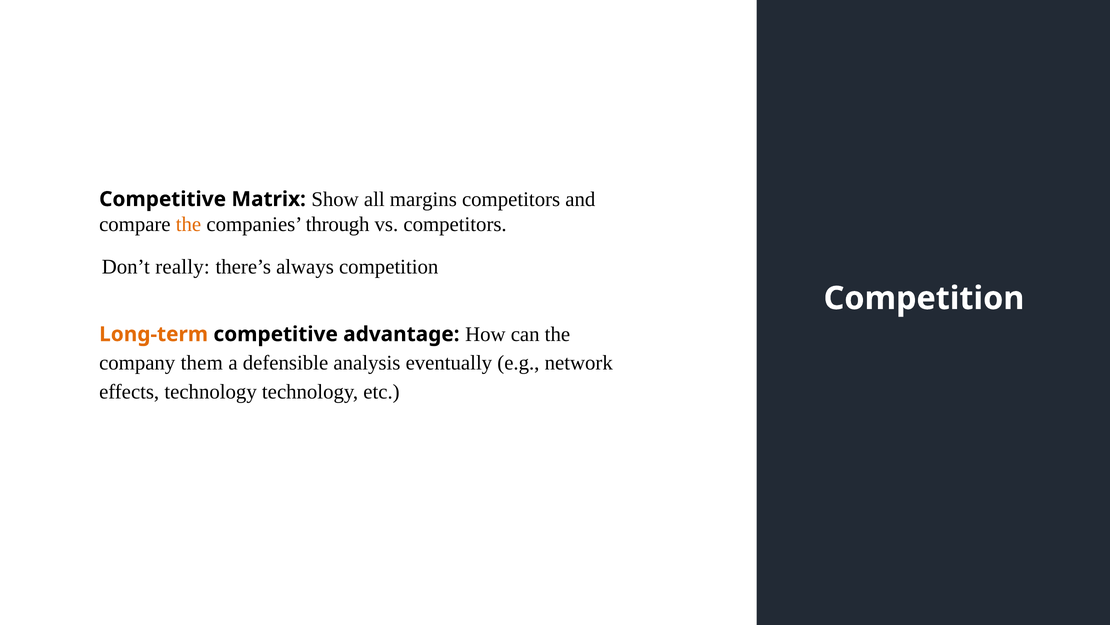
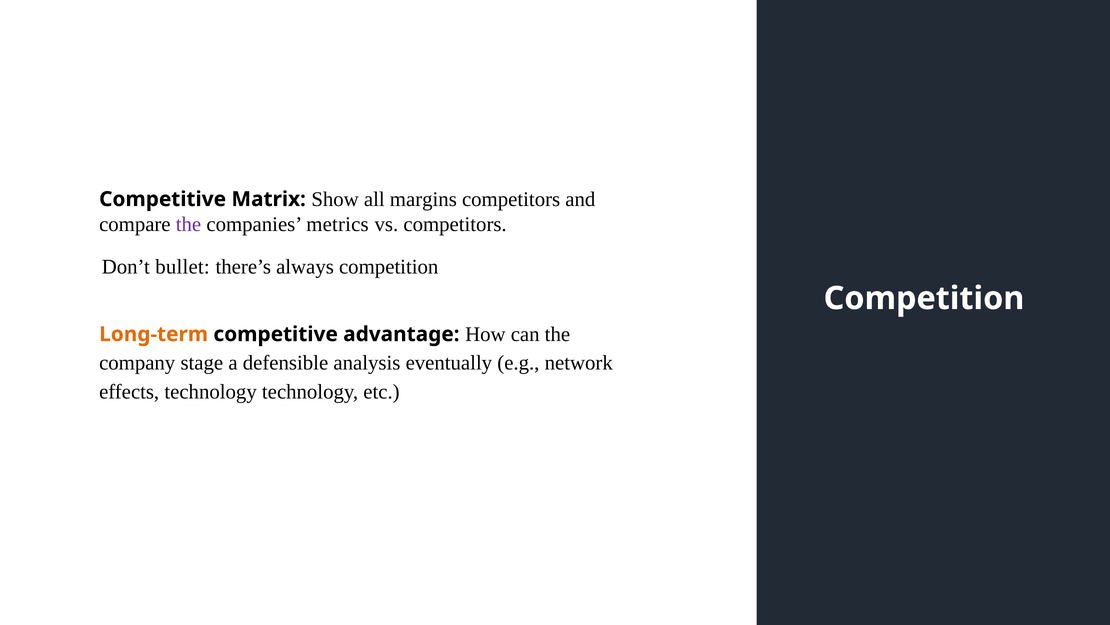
the colour: orange -> purple (188, 224)
through: through -> metrics (337, 224)
really: really -> bullet (183, 266)
them: them -> stage (202, 363)
